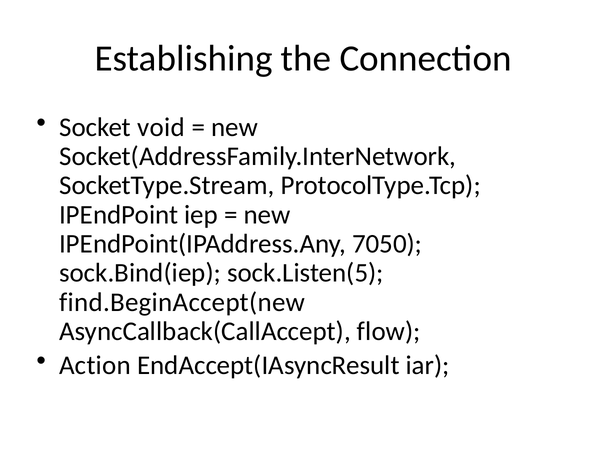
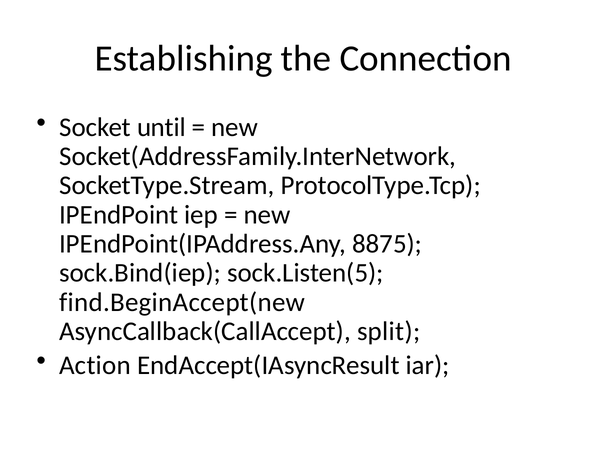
void: void -> until (161, 127)
7050: 7050 -> 8875 (387, 244)
flow: flow -> split (389, 331)
